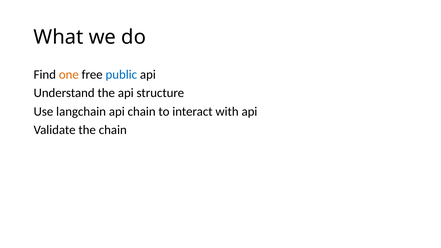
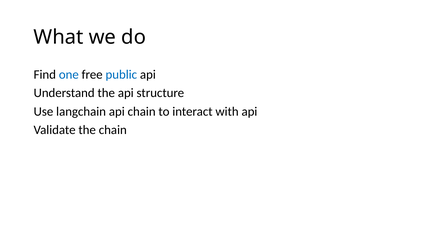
one colour: orange -> blue (69, 75)
